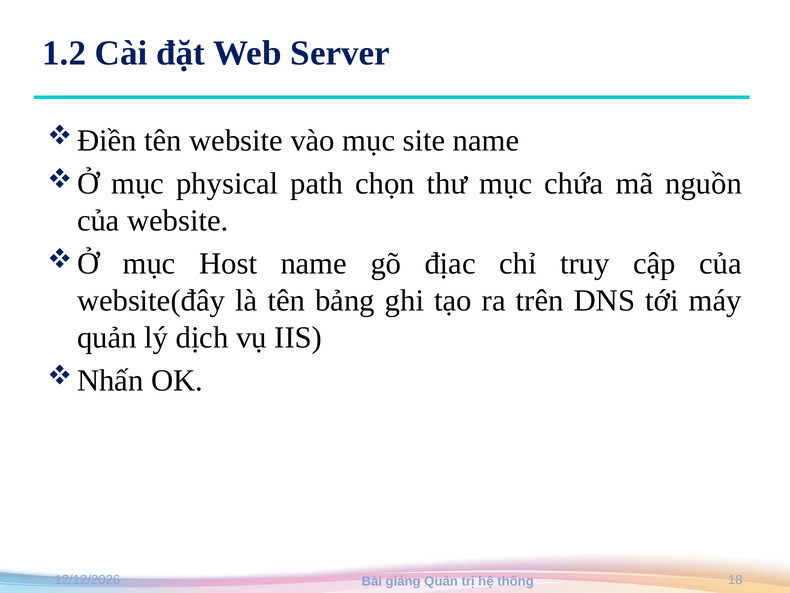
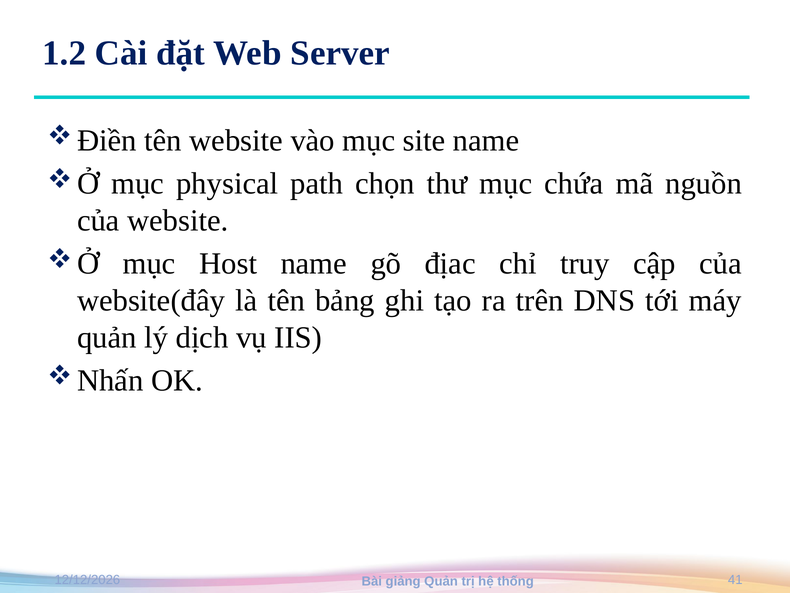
18: 18 -> 41 (735, 579)
